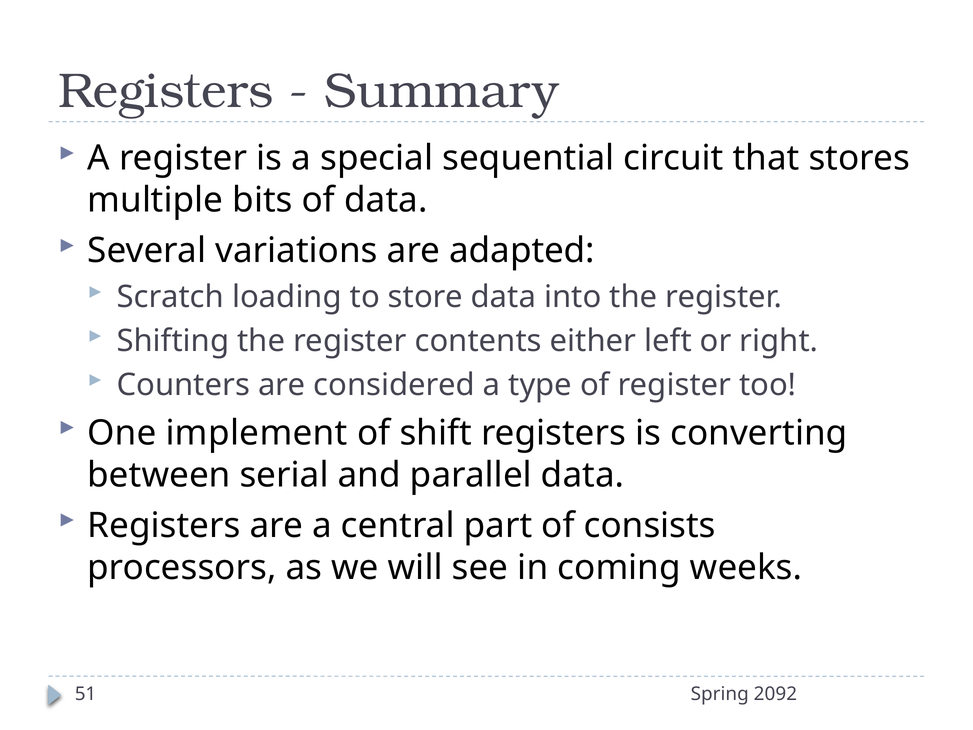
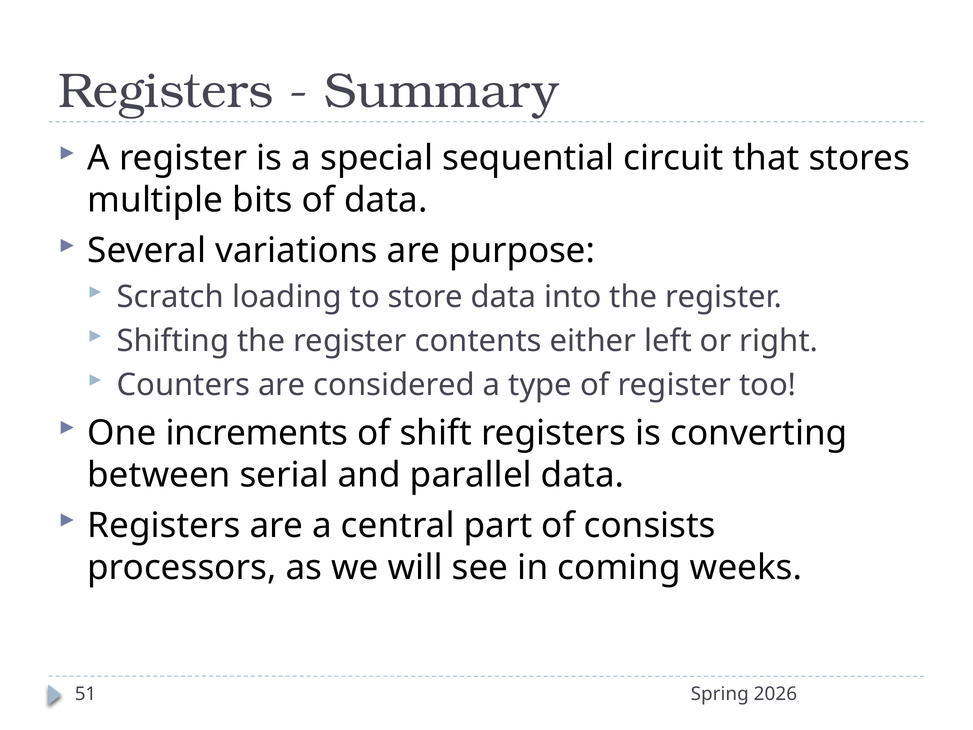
adapted: adapted -> purpose (522, 251)
implement: implement -> increments (257, 433)
2092: 2092 -> 2026 (775, 694)
